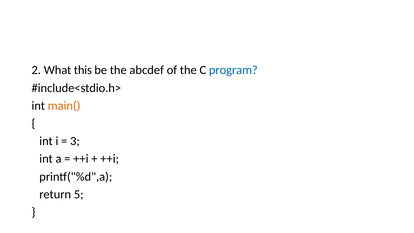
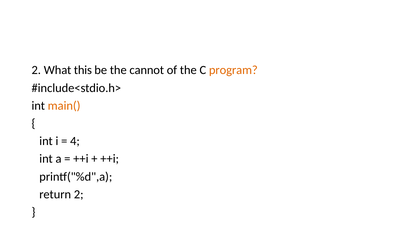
abcdef: abcdef -> cannot (147, 70)
program colour: blue -> orange (233, 70)
3: 3 -> 4 (75, 141)
return 5: 5 -> 2 (79, 194)
